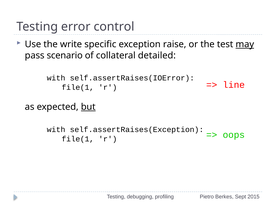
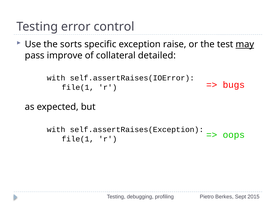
write: write -> sorts (71, 44)
scenario: scenario -> improve (65, 55)
line: line -> bugs (234, 85)
but underline: present -> none (88, 107)
